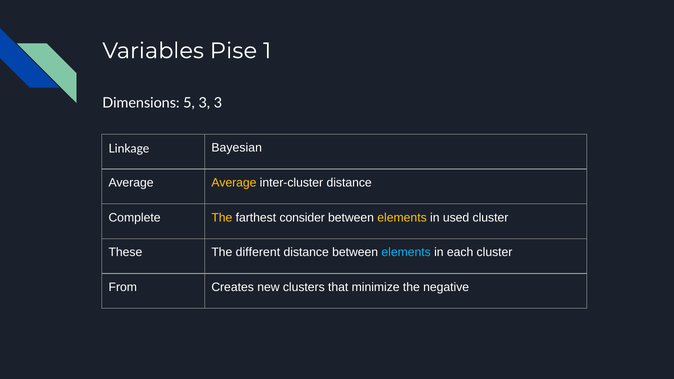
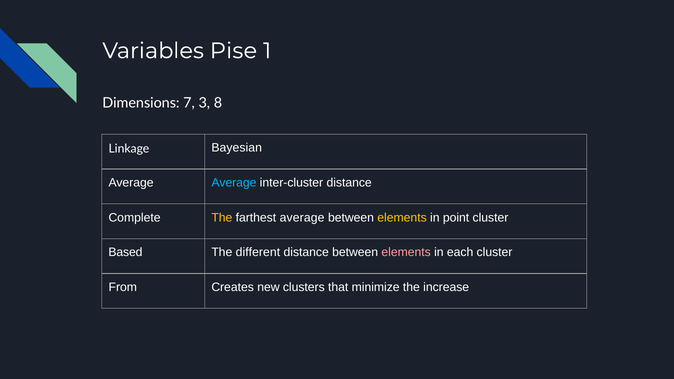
5: 5 -> 7 (189, 103)
3 3: 3 -> 8 (218, 103)
Average colour: yellow -> light blue (234, 183)
farthest consider: consider -> average (302, 218)
used: used -> point (456, 218)
These: These -> Based (125, 252)
elements colour: light blue -> pink (406, 252)
negative: negative -> increase (446, 287)
